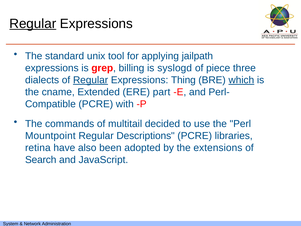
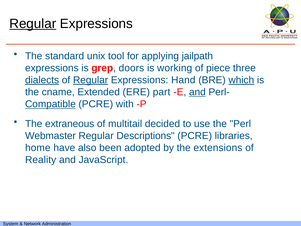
billing: billing -> doors (131, 68)
syslogd: syslogd -> working (175, 68)
dialects underline: none -> present (42, 80)
Thing: Thing -> Hand (183, 80)
and underline: none -> present (197, 92)
Compatible underline: none -> present (50, 104)
commands: commands -> extraneous (70, 124)
Mountpoint: Mountpoint -> Webmaster (50, 136)
retina: retina -> home (38, 148)
Search: Search -> Reality (41, 160)
